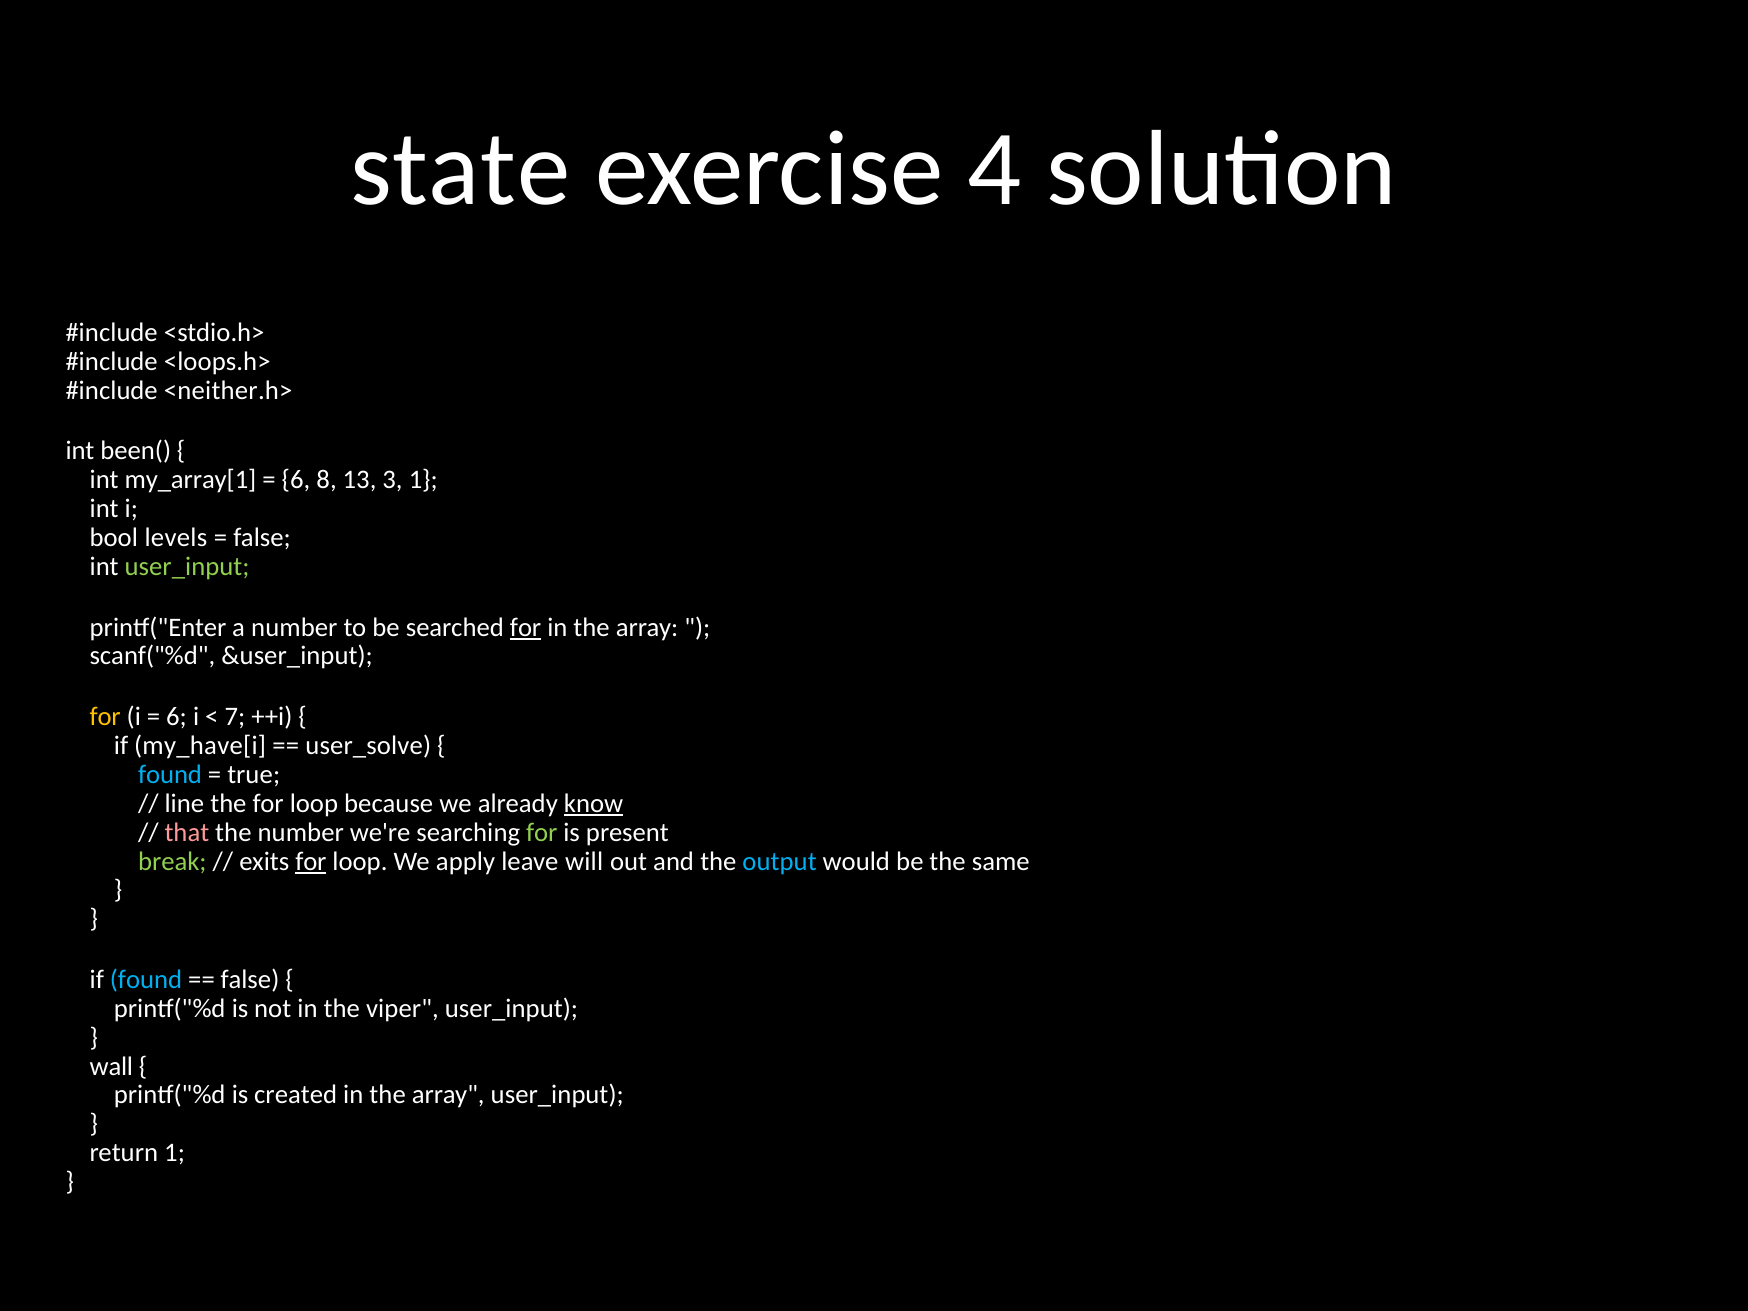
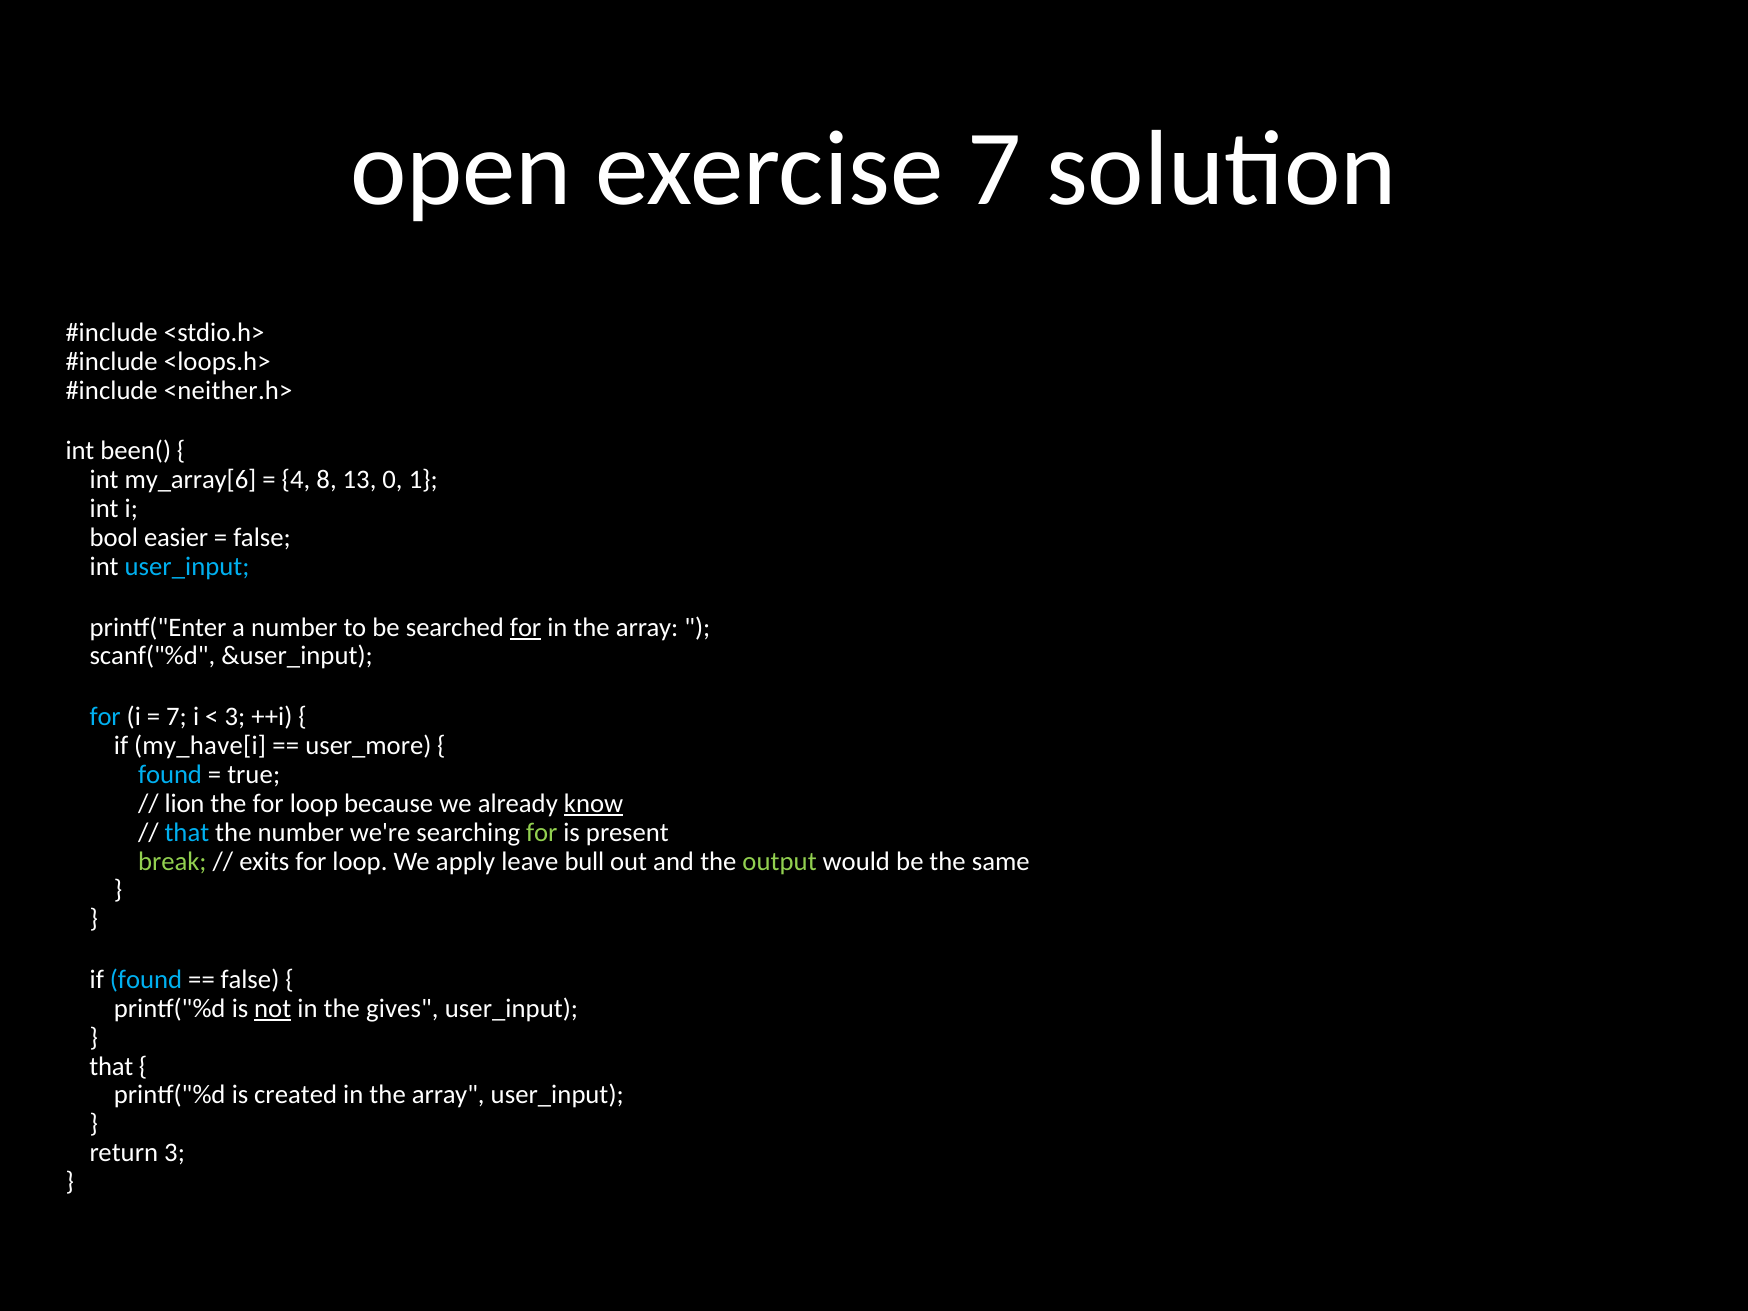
state: state -> open (461, 169)
exercise 4: 4 -> 7 (995, 169)
my_array[1: my_array[1 -> my_array[6 (190, 480)
6: 6 -> 4 (296, 480)
3: 3 -> 0 (392, 480)
levels: levels -> easier (176, 538)
user_input colour: light green -> light blue (187, 566)
for colour: yellow -> light blue (105, 717)
6: 6 -> 7 (176, 717)
7: 7 -> 3 (235, 717)
user_solve: user_solve -> user_more (368, 746)
line: line -> lion (185, 804)
that colour: pink -> light blue (187, 832)
for underline: present -> none (311, 861)
will: will -> bull (584, 861)
output colour: light blue -> light green (780, 861)
not underline: none -> present (273, 1009)
viper: viper -> gives (402, 1009)
wall: wall -> that (111, 1066)
return 1: 1 -> 3 (175, 1153)
